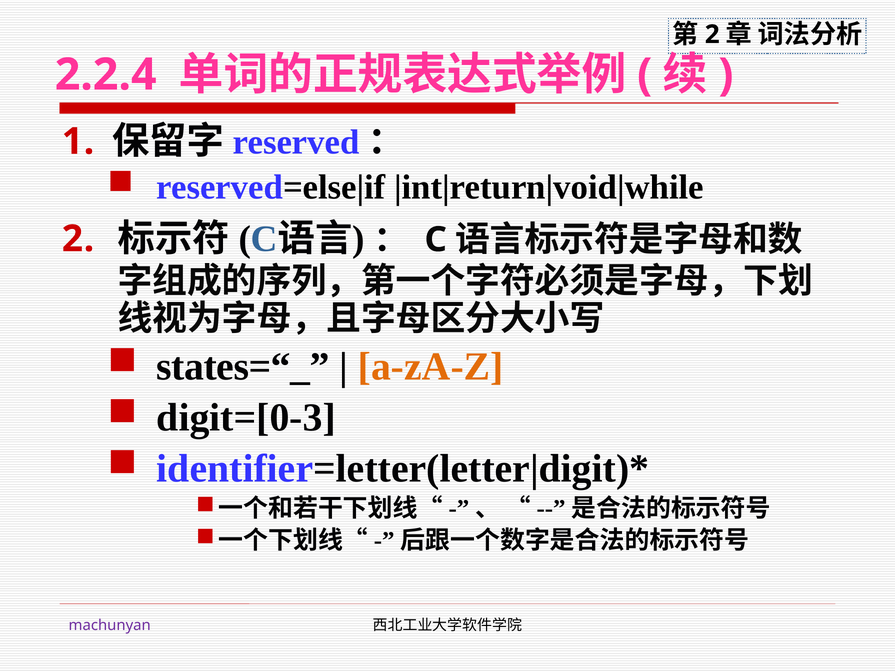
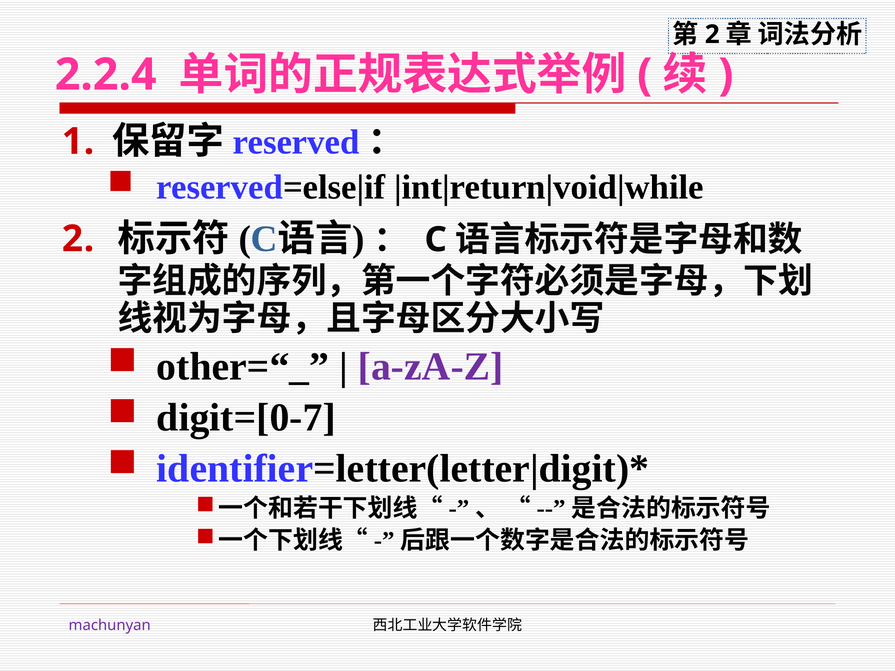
states=“_: states=“_ -> other=“_ (243, 367)
a-zA-Z colour: orange -> purple (431, 367)
digit=[0-3: digit=[0-3 -> digit=[0-7 (246, 418)
